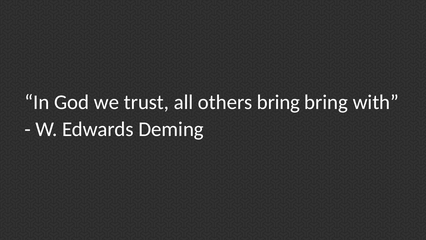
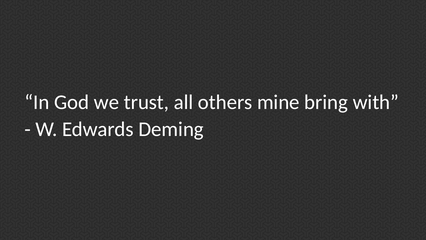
others bring: bring -> mine (278, 102)
